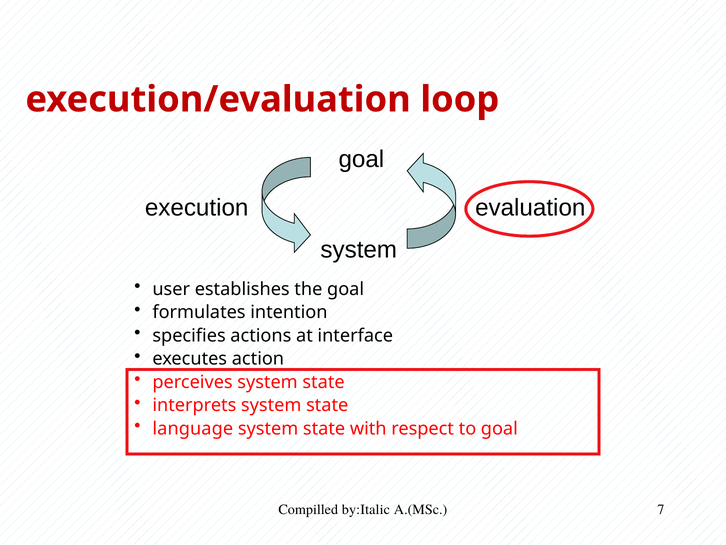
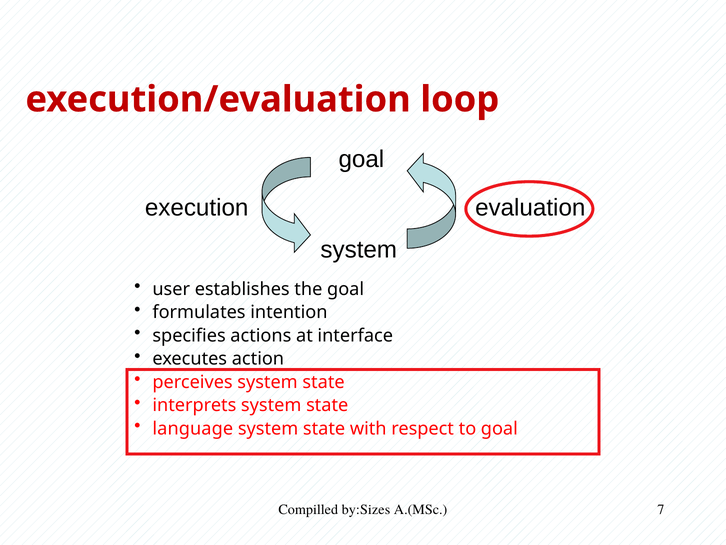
by:Italic: by:Italic -> by:Sizes (366, 509)
